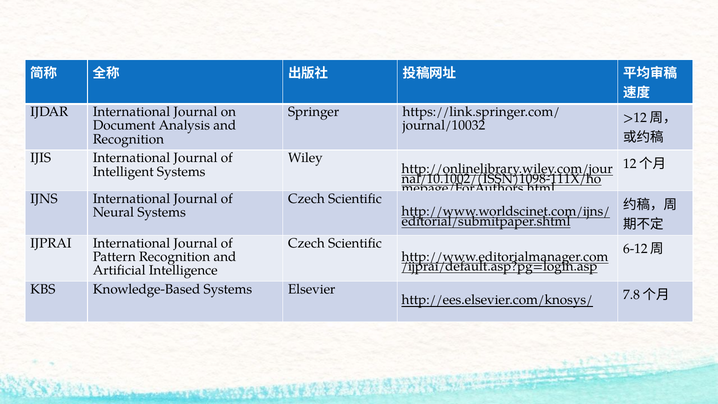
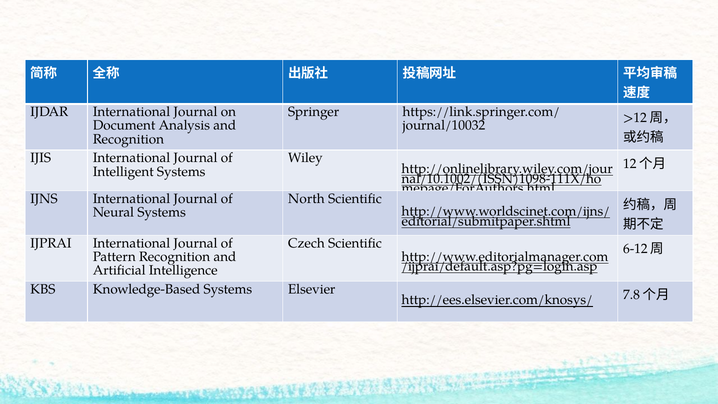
Czech: Czech -> North (306, 199)
